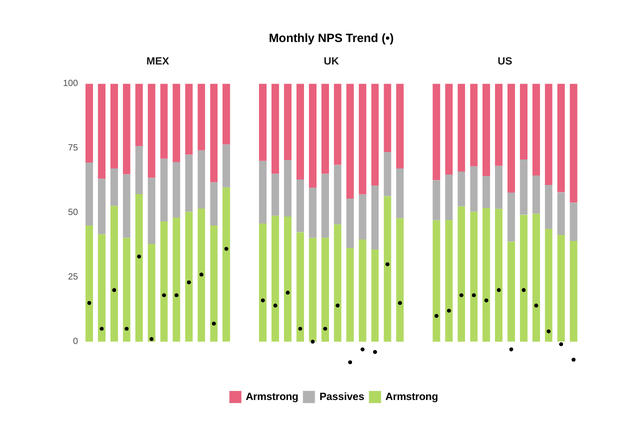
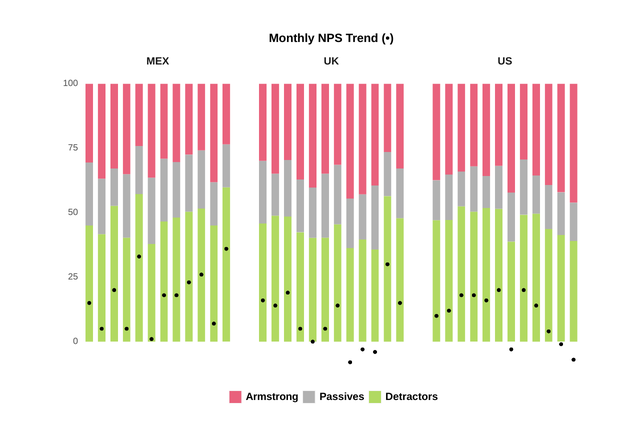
Passives Armstrong: Armstrong -> Detractors (412, 397)
